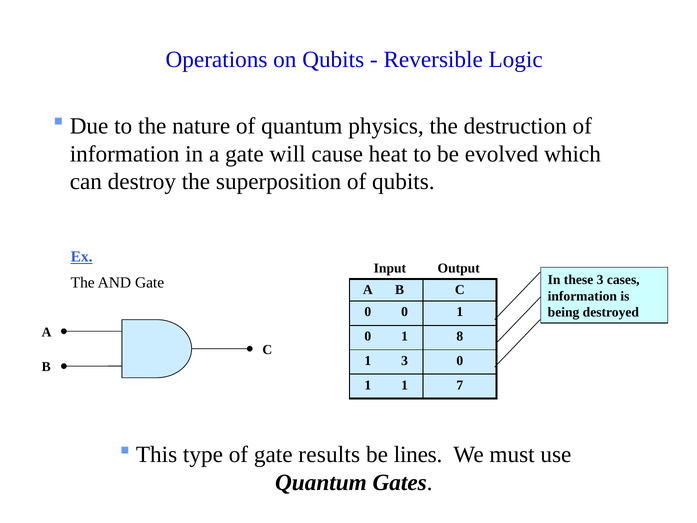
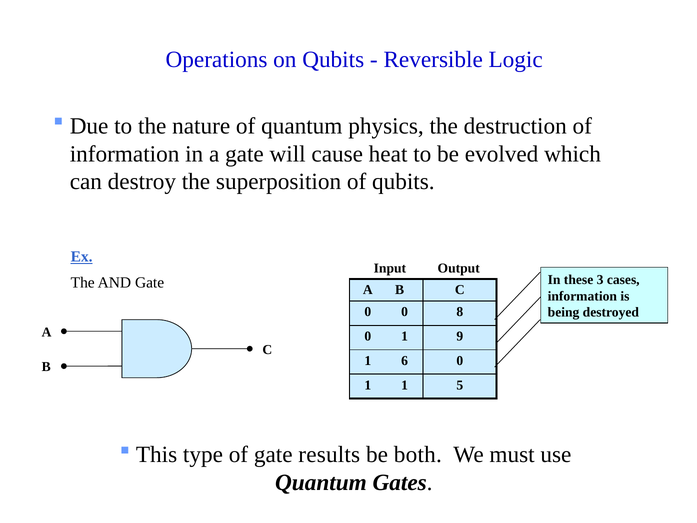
0 0 1: 1 -> 8 (460, 312)
8: 8 -> 9 (460, 336)
1 3: 3 -> 6 (405, 361)
7: 7 -> 5 (460, 385)
lines: lines -> both (418, 455)
